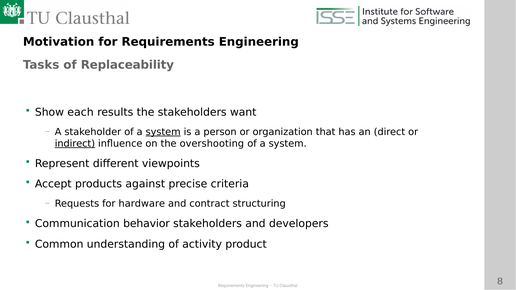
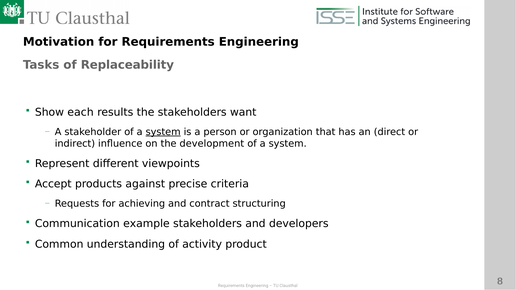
indirect underline: present -> none (75, 144)
overshooting: overshooting -> development (212, 144)
hardware: hardware -> achieving (142, 204)
behavior: behavior -> example (146, 224)
